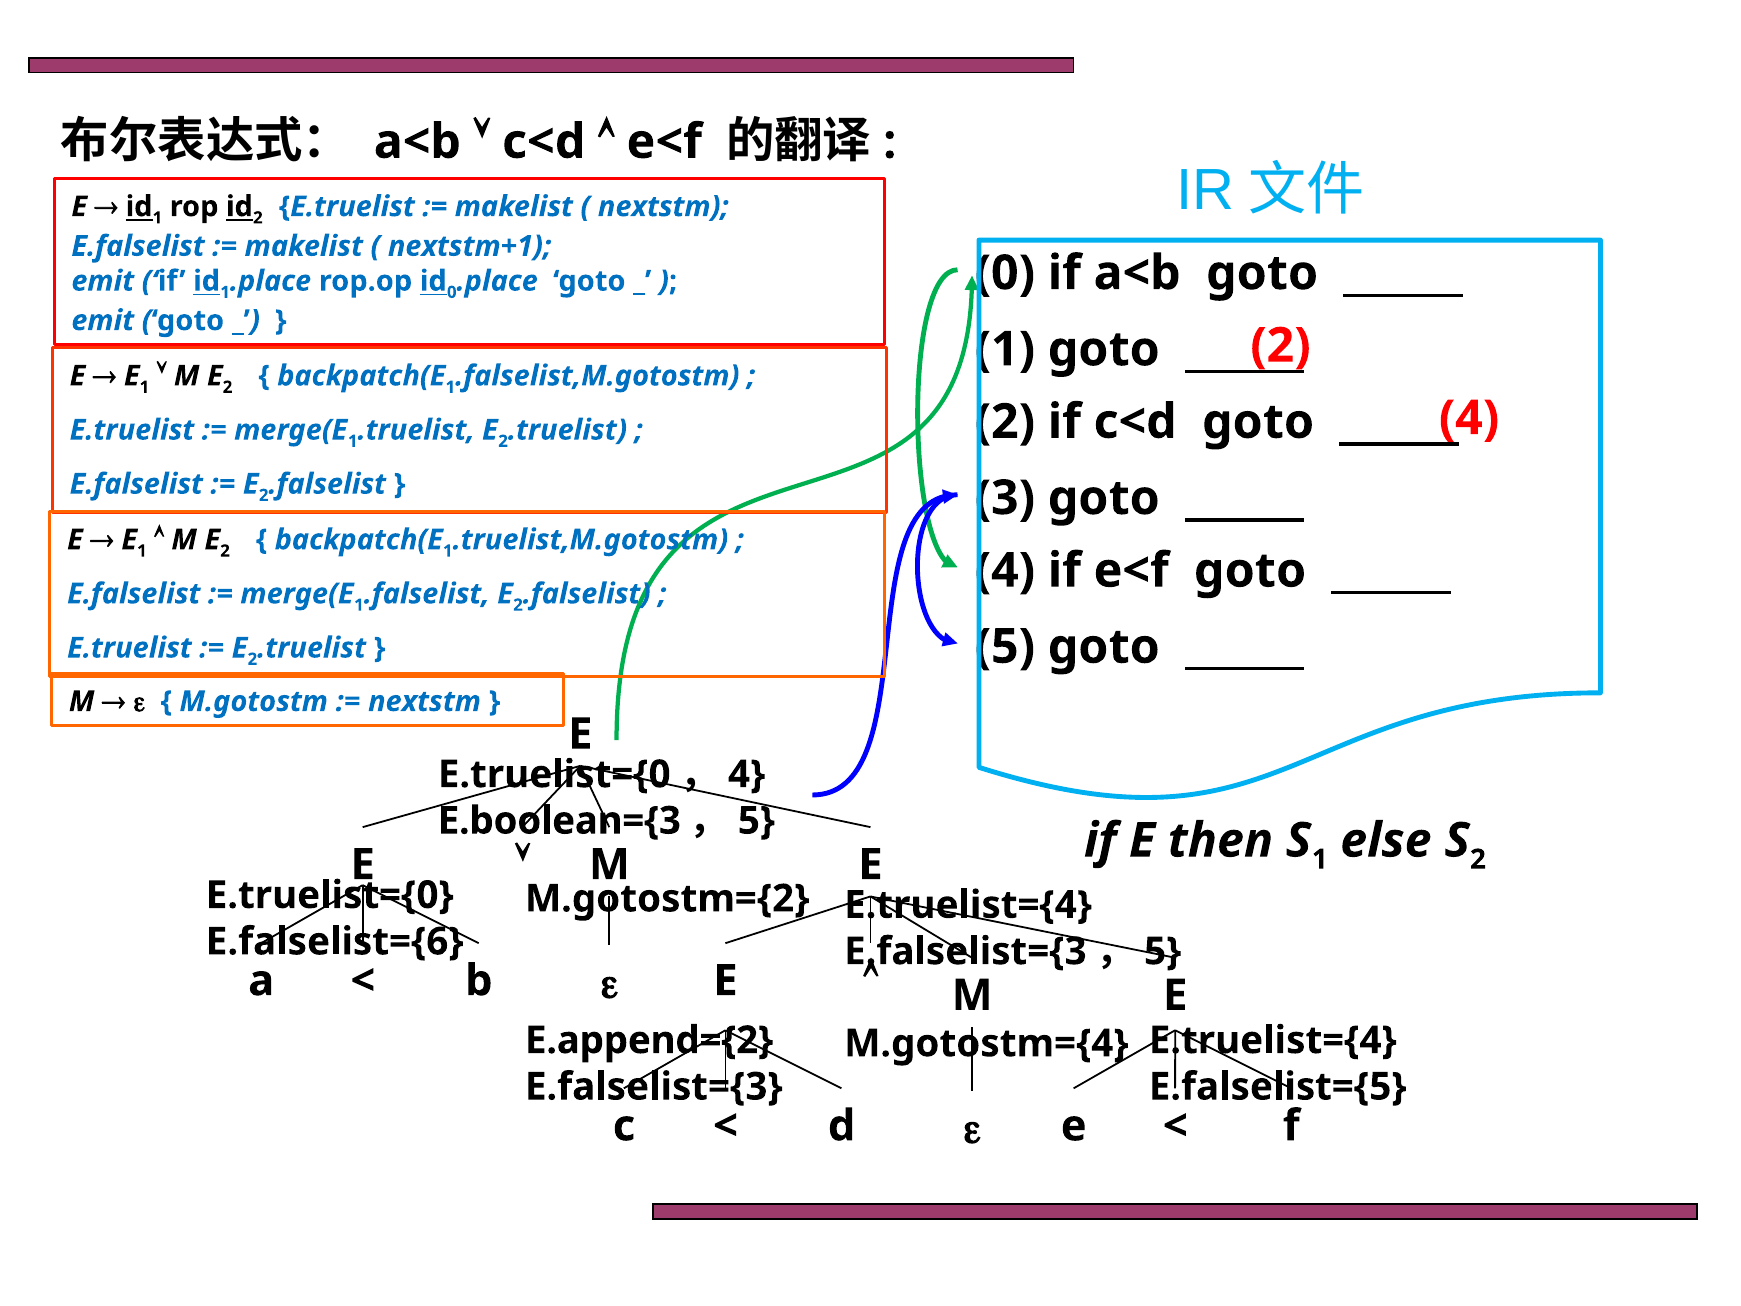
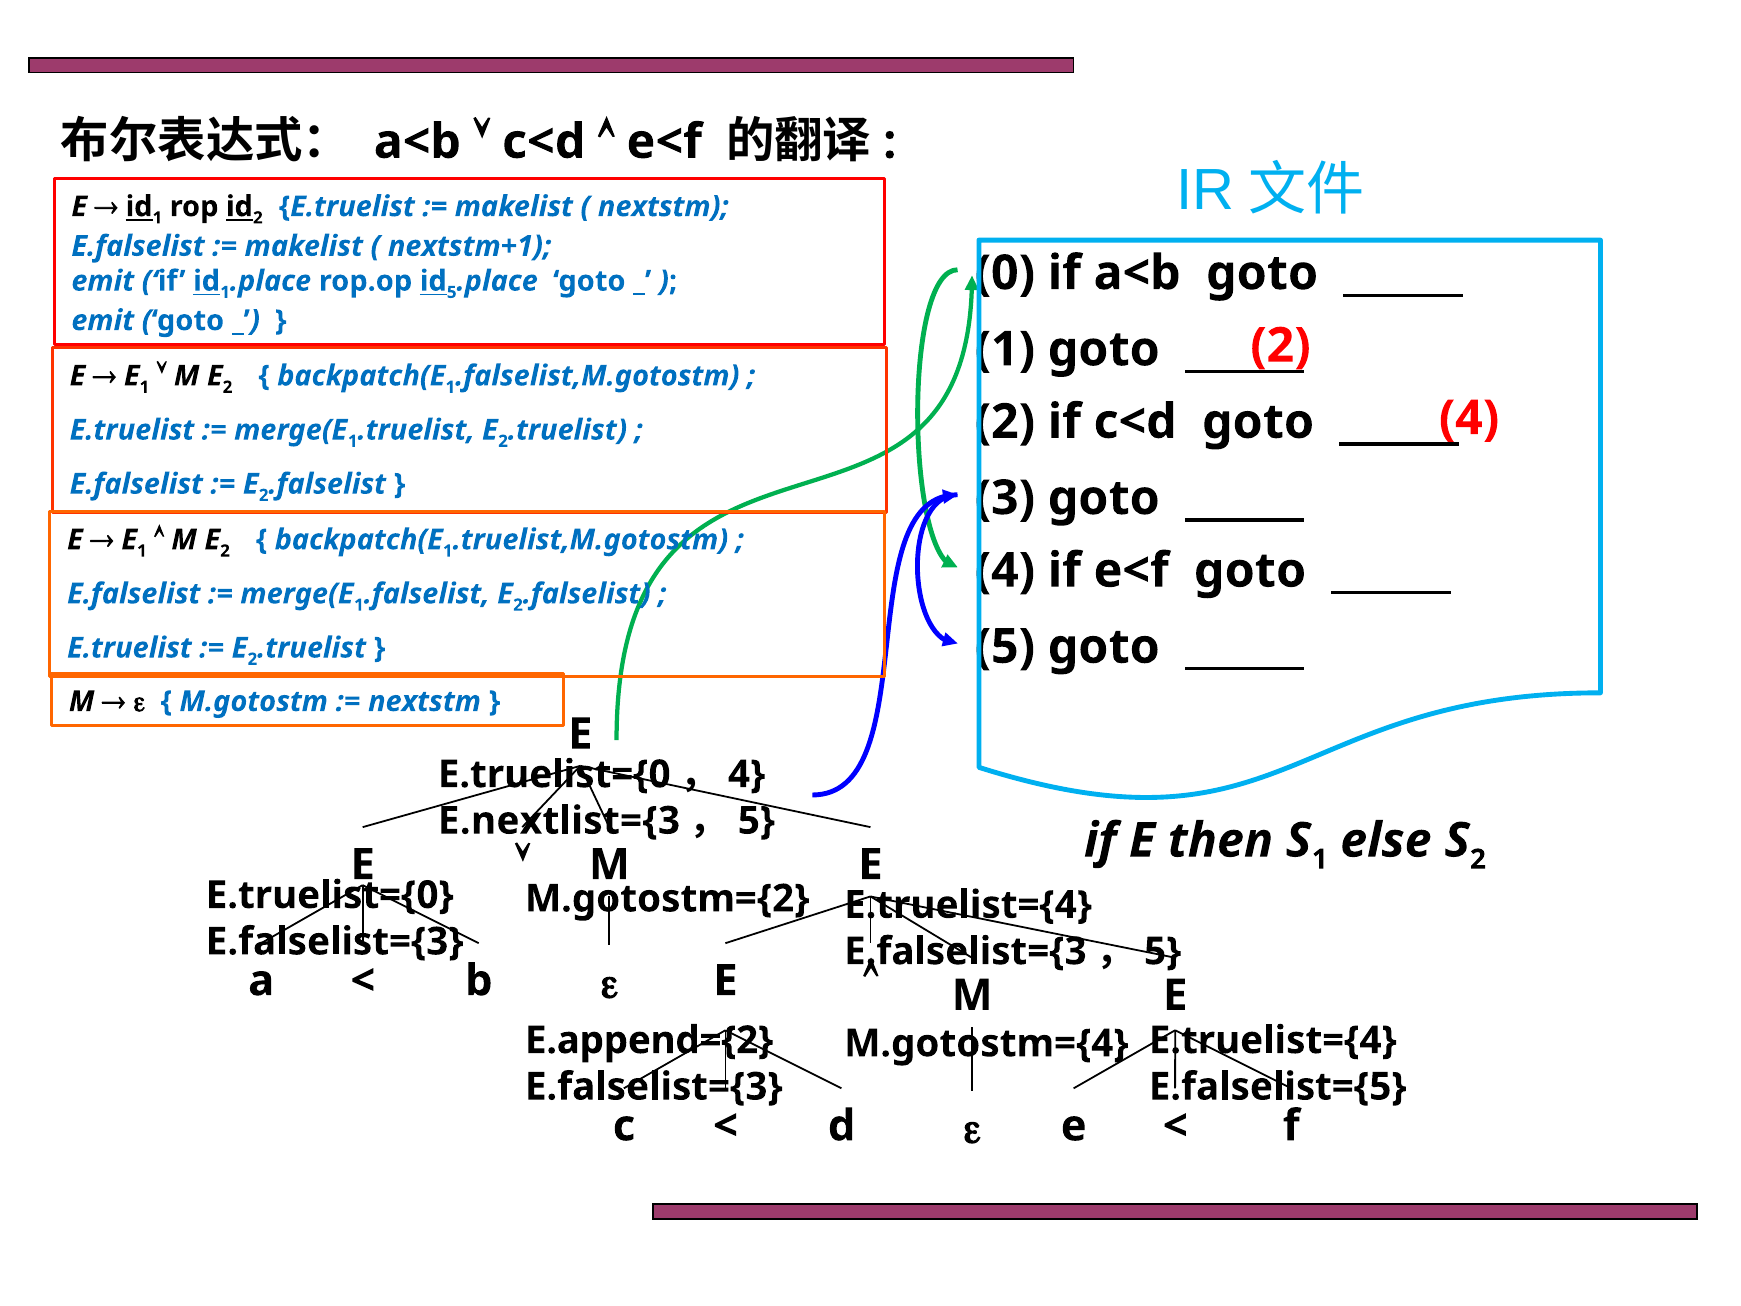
0: 0 -> 5 (452, 292)
E.boolean={3: E.boolean={3 -> E.nextlist={3 (559, 821)
E.falselist={6: E.falselist={6 -> E.falselist={3 (335, 942)
